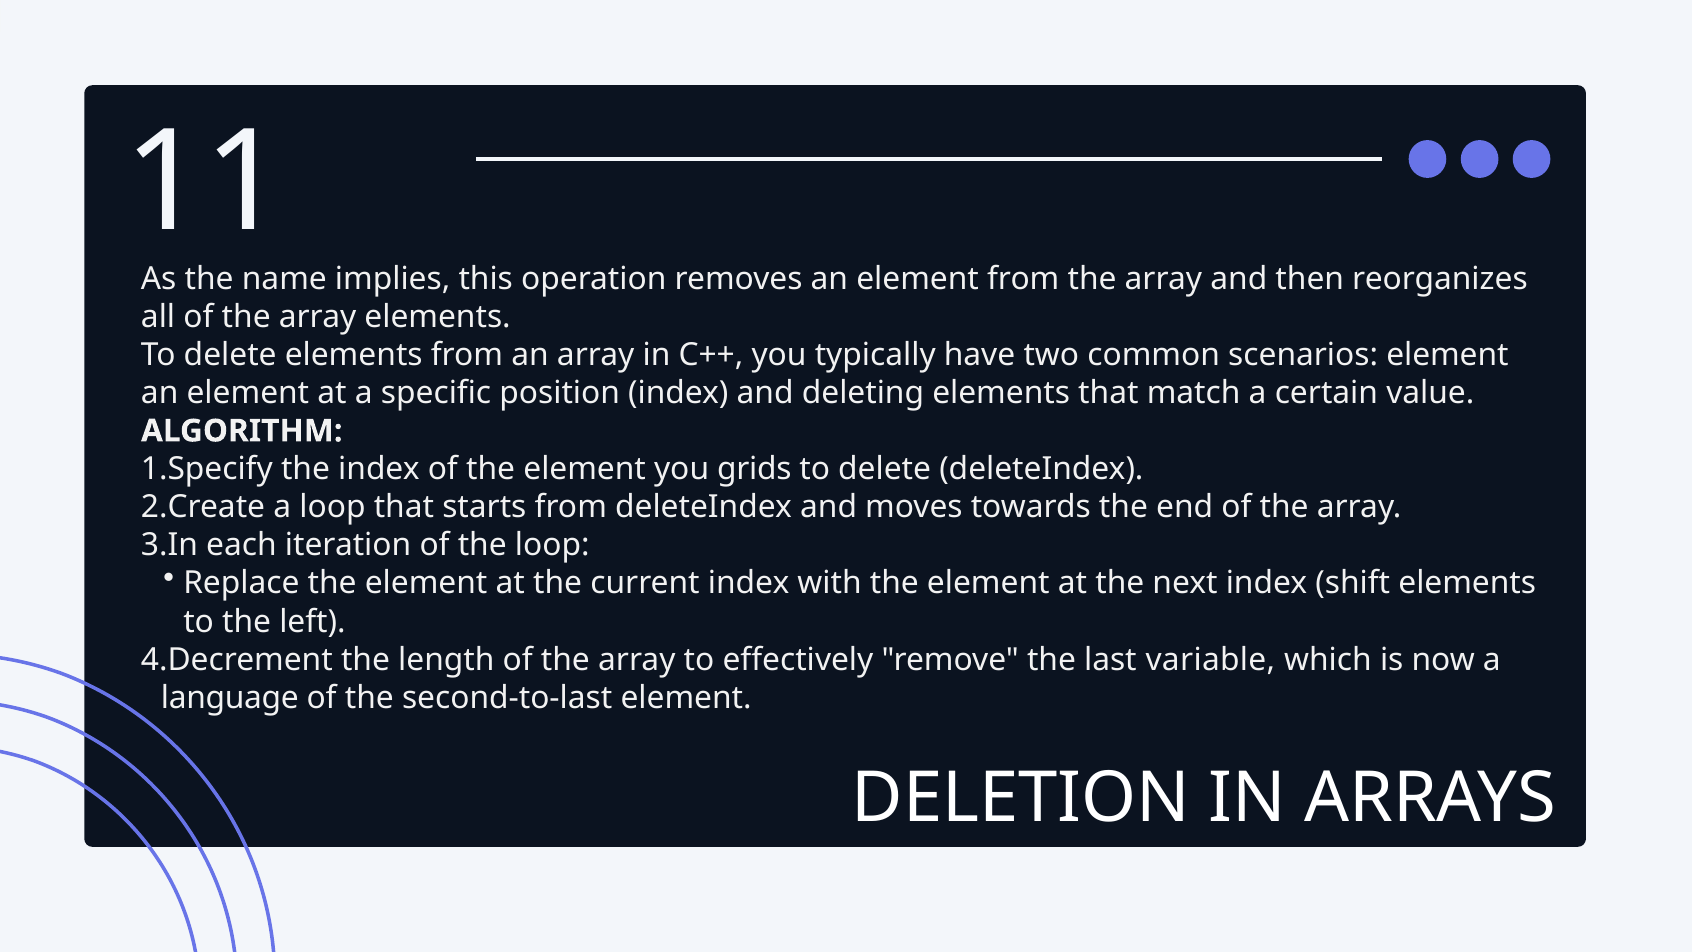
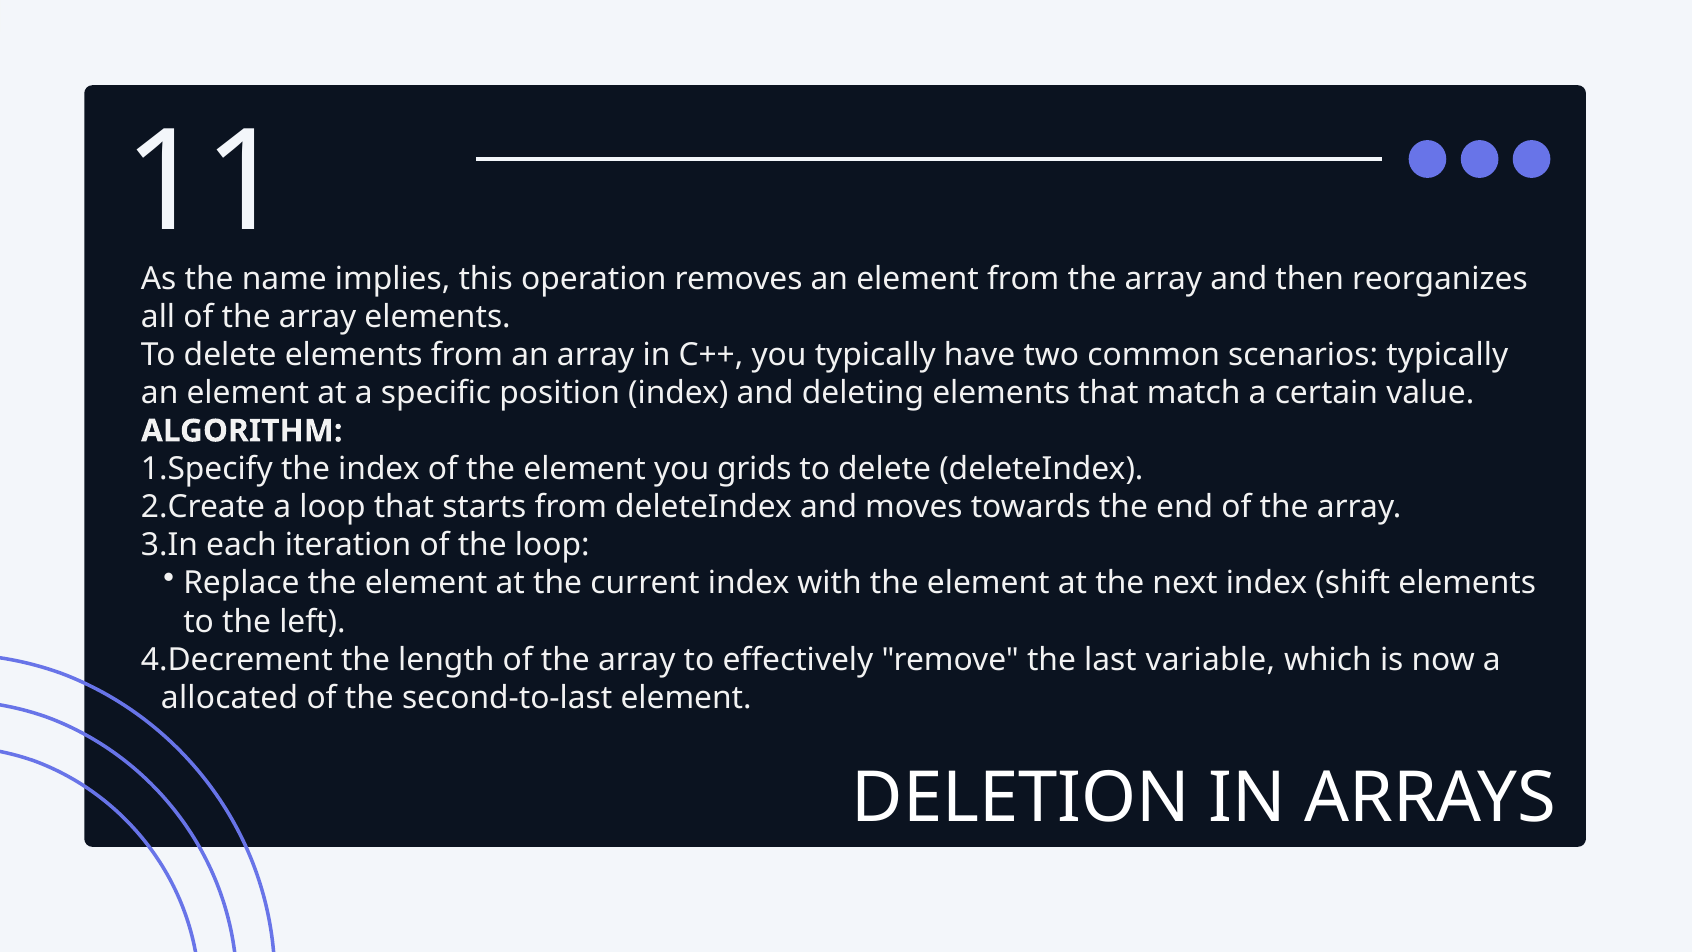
scenarios element: element -> typically (1447, 355)
language: language -> allocated (230, 698)
